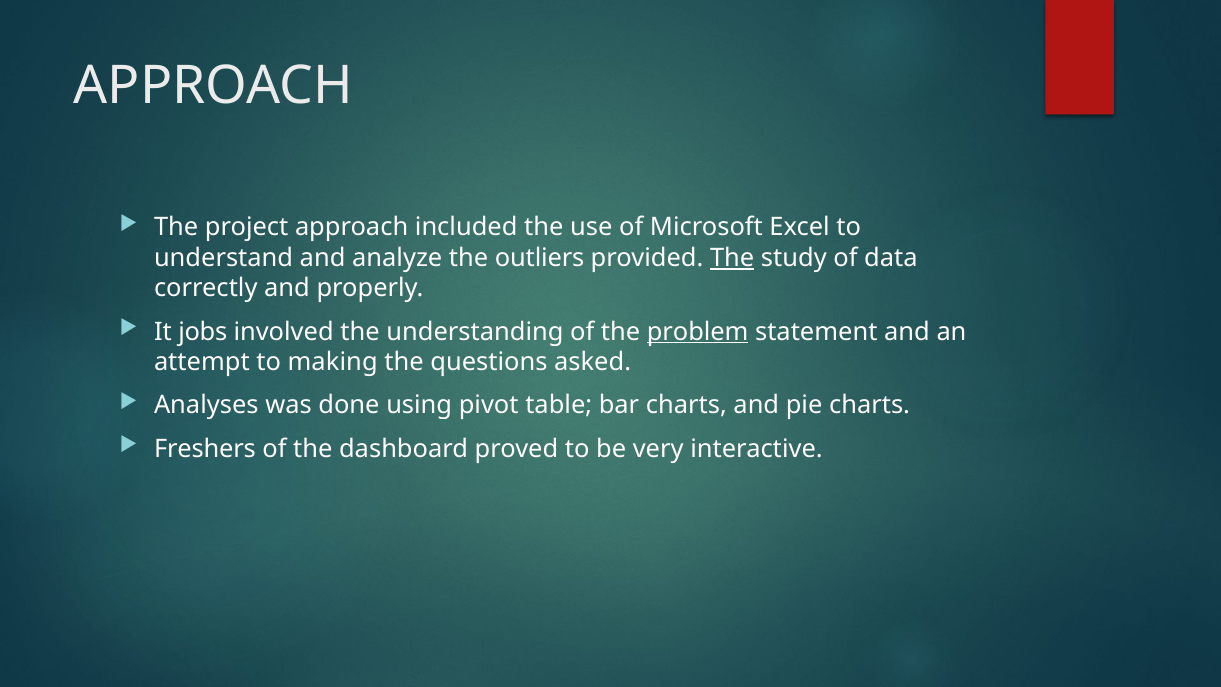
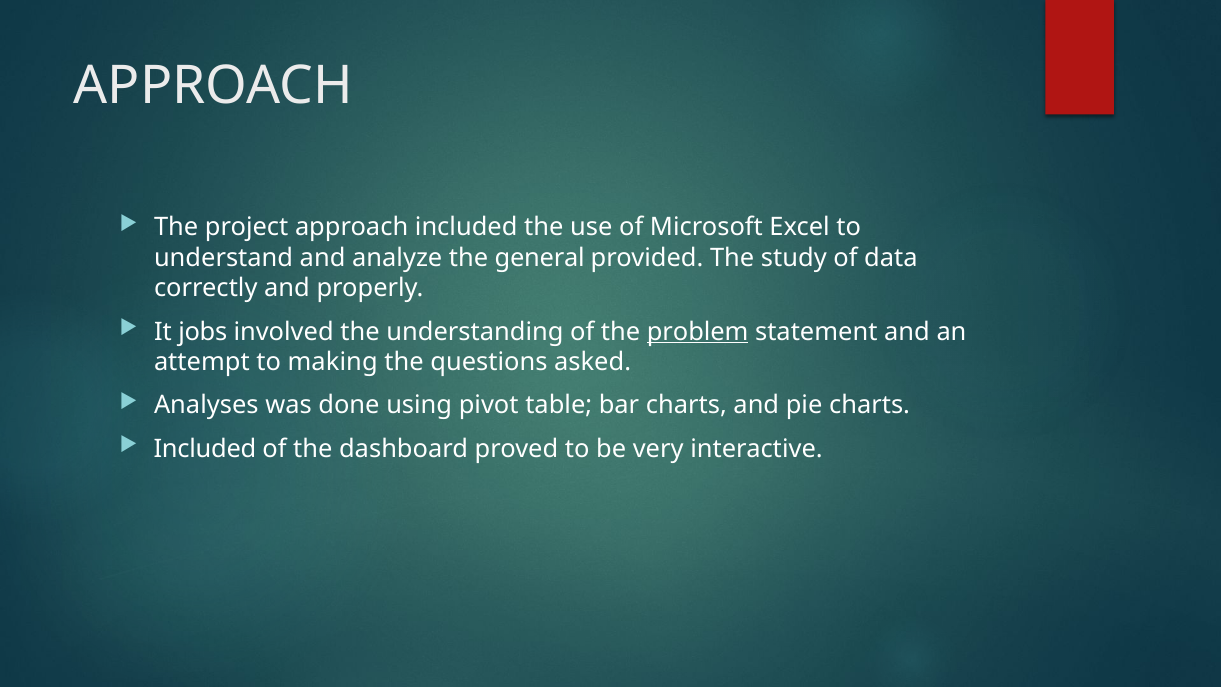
outliers: outliers -> general (540, 258)
The underline: present -> none (732, 258)
Freshers: Freshers -> Included (205, 449)
